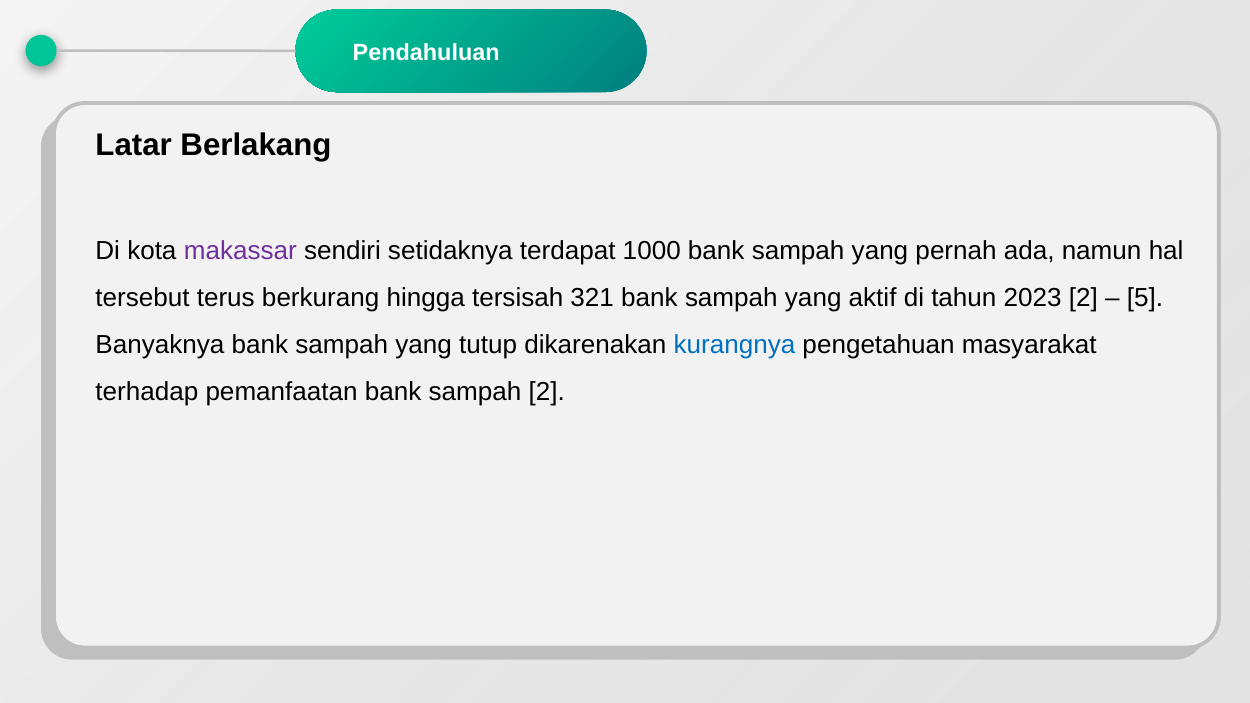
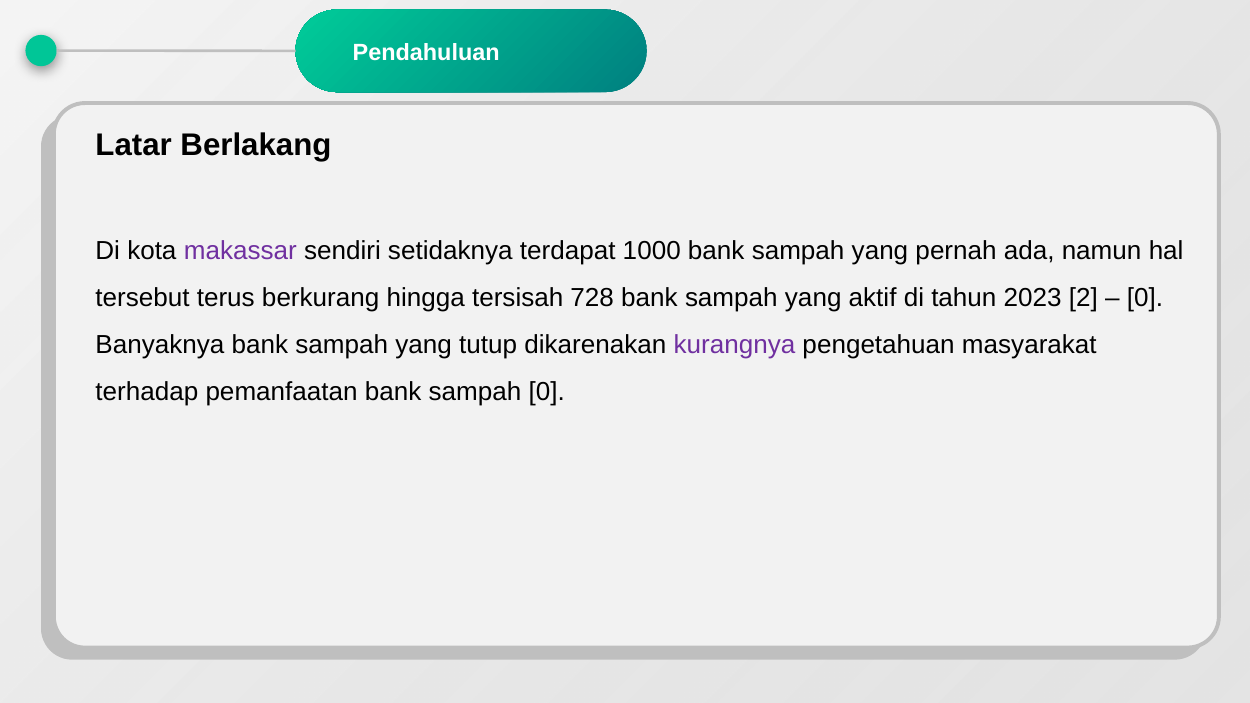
321: 321 -> 728 (592, 298)
5: 5 -> 0 (1145, 298)
kurangnya colour: blue -> purple (734, 345)
sampah 2: 2 -> 0 (547, 392)
